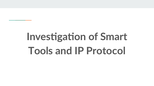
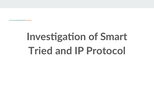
Tools: Tools -> Tried (40, 51)
